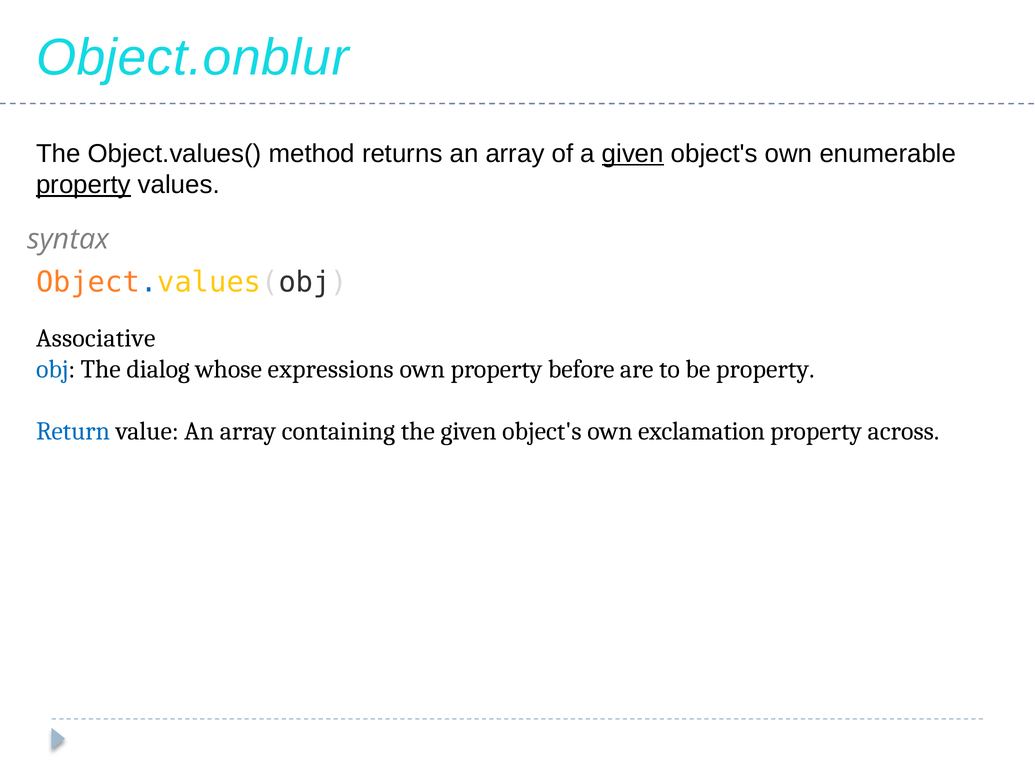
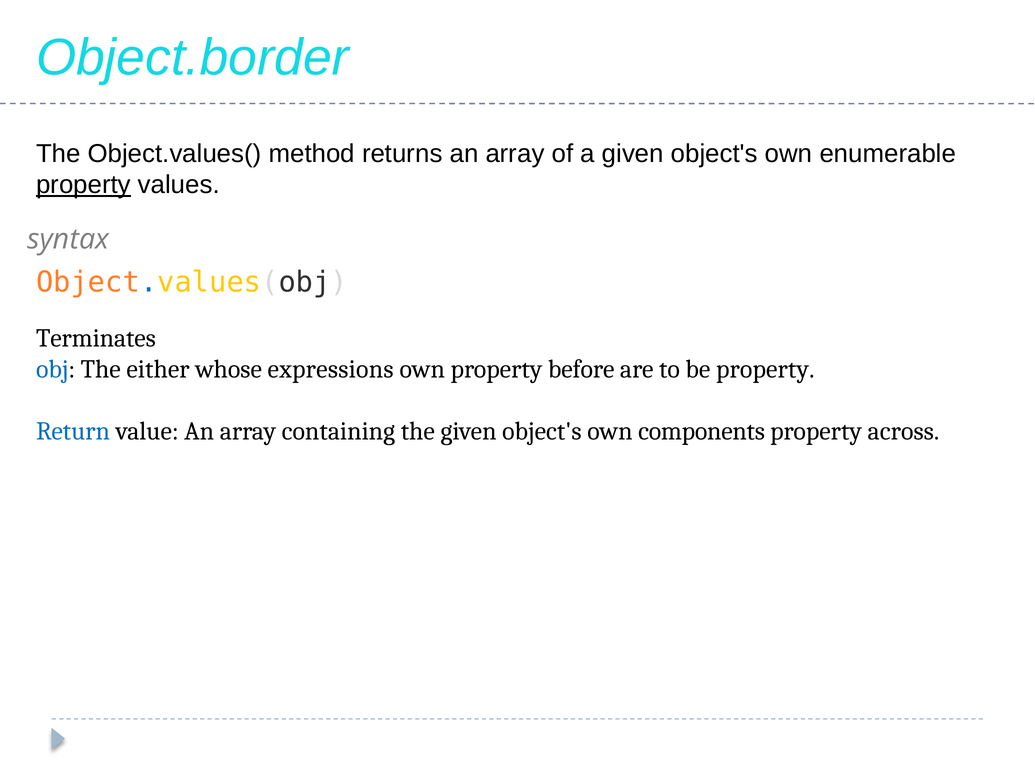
Object.onblur: Object.onblur -> Object.border (193, 58)
given underline: present -> none (633, 154)
Associative: Associative -> Terminates (96, 338)
dialog: dialog -> either (158, 369)
exclamation: exclamation -> components (702, 431)
